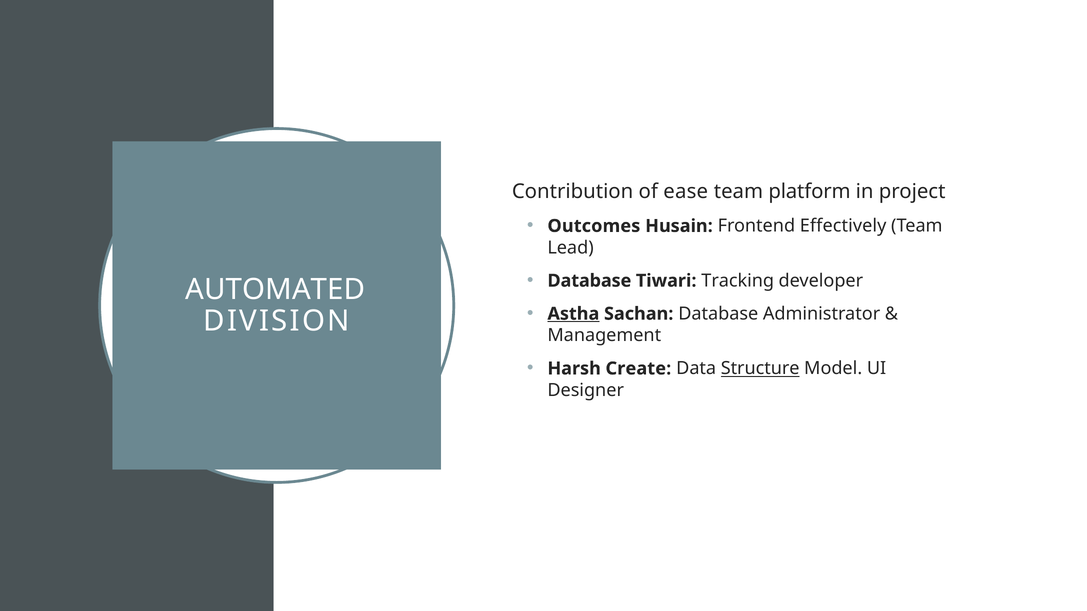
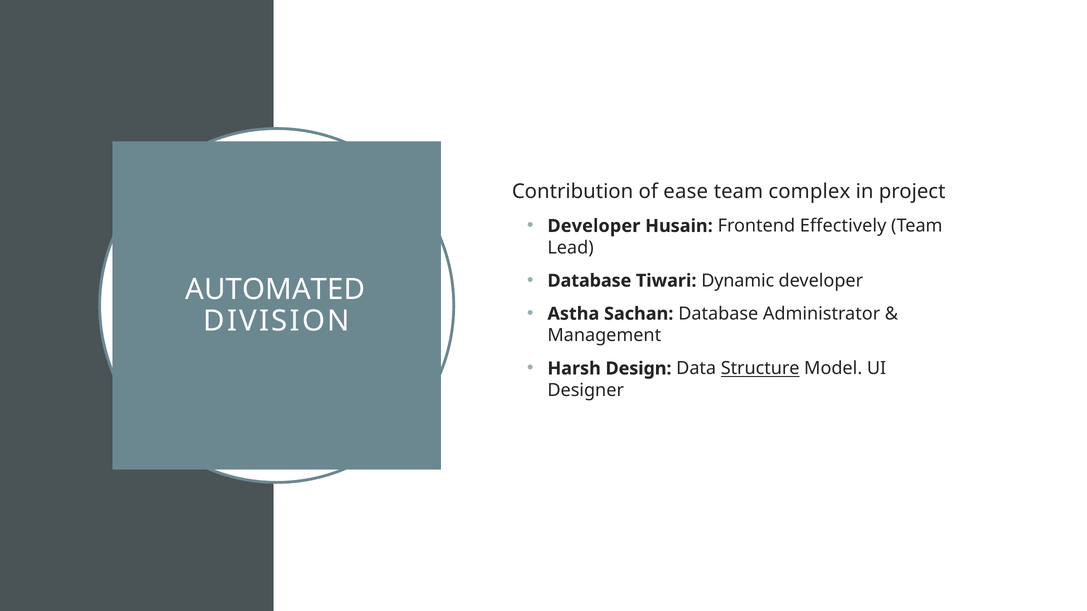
platform: platform -> complex (809, 192)
Outcomes: Outcomes -> Developer (594, 226)
Tracking: Tracking -> Dynamic (738, 281)
Astha underline: present -> none (573, 314)
Create: Create -> Design (639, 369)
